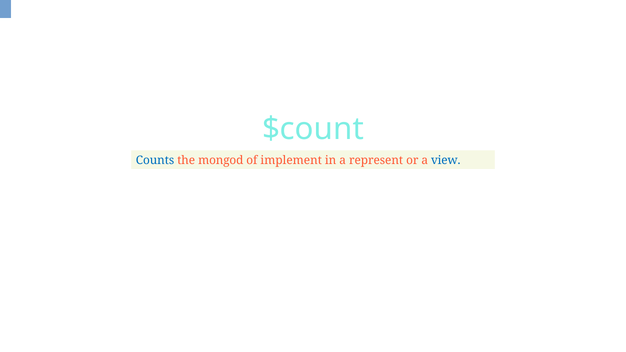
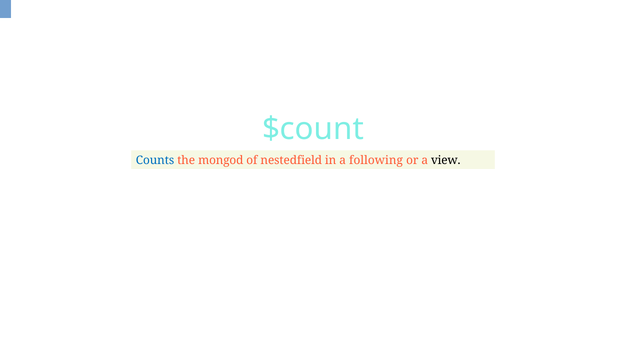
implement: implement -> nestedfield (291, 161)
represent: represent -> following (376, 161)
view colour: blue -> black (446, 161)
